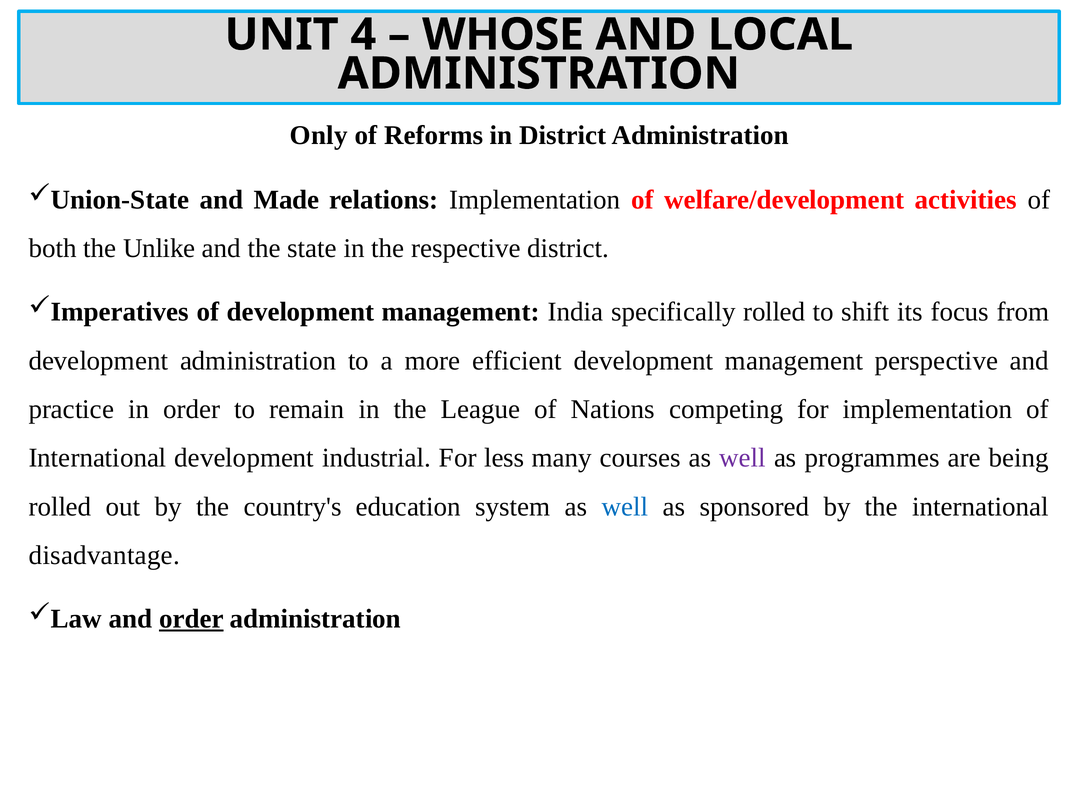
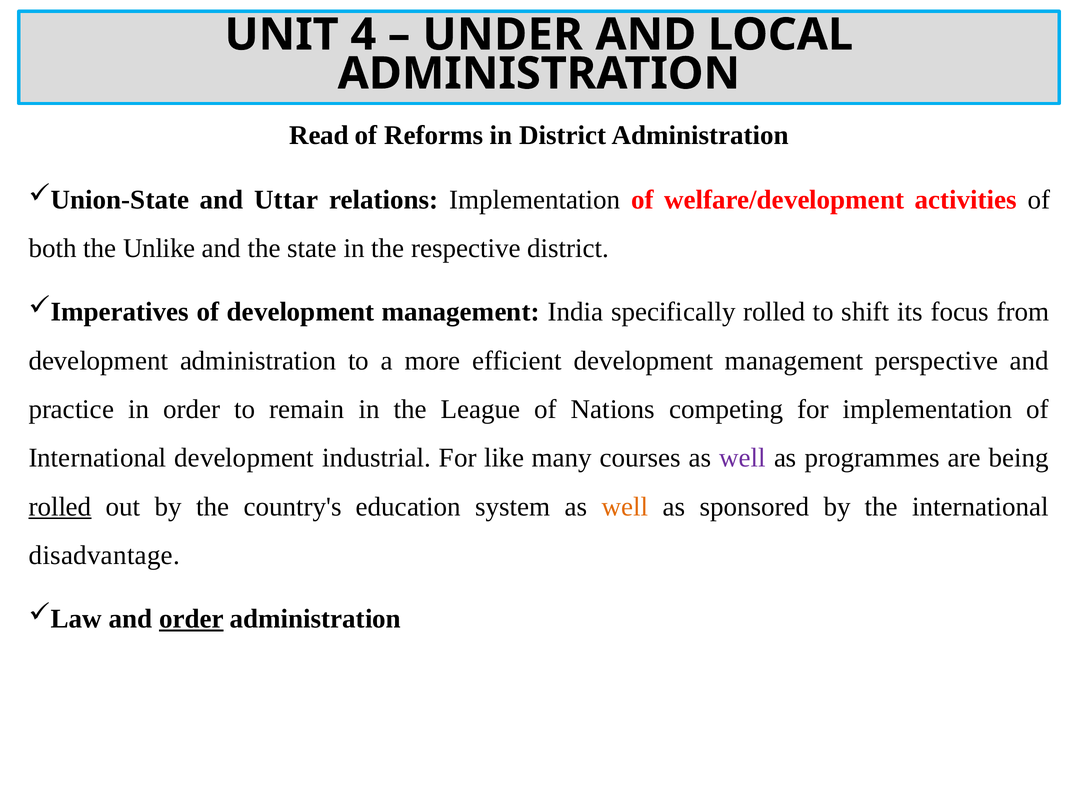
WHOSE: WHOSE -> UNDER (503, 35)
Only: Only -> Read (319, 136)
Made: Made -> Uttar (286, 200)
less: less -> like (504, 458)
rolled underline: none -> present (60, 507)
well colour: blue -> orange (625, 507)
